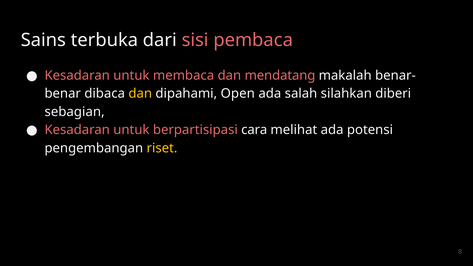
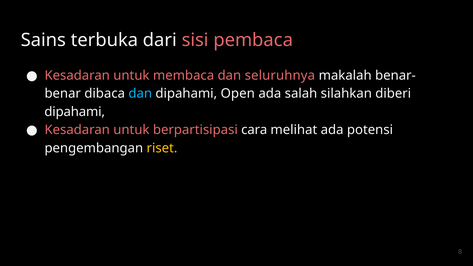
mendatang: mendatang -> seluruhnya (280, 76)
dan colour: yellow -> light blue (140, 94)
sebagian: sebagian -> dipahami (75, 112)
